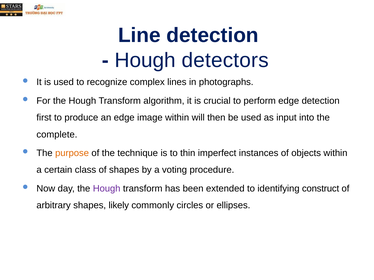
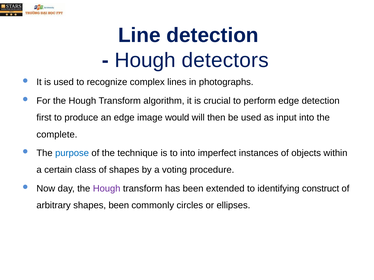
image within: within -> would (177, 118)
purpose colour: orange -> blue (72, 153)
to thin: thin -> into (188, 153)
shapes likely: likely -> been (119, 206)
